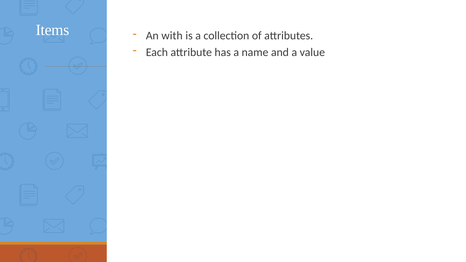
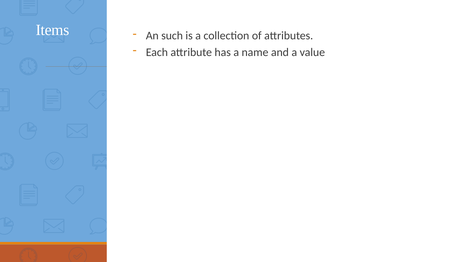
with: with -> such (172, 36)
